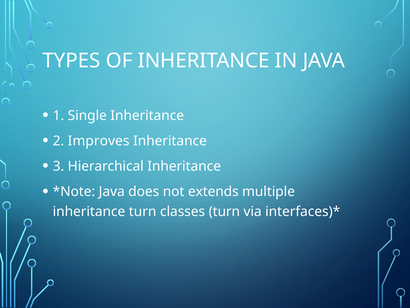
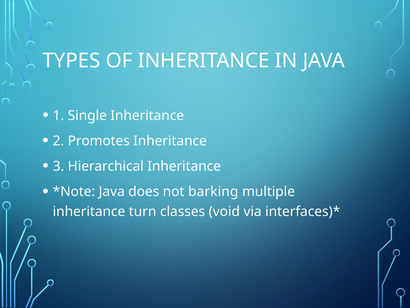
Improves: Improves -> Promotes (99, 141)
extends: extends -> barking (213, 191)
classes turn: turn -> void (224, 211)
